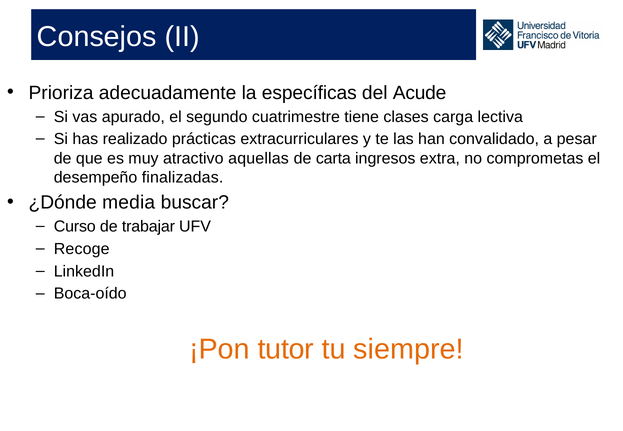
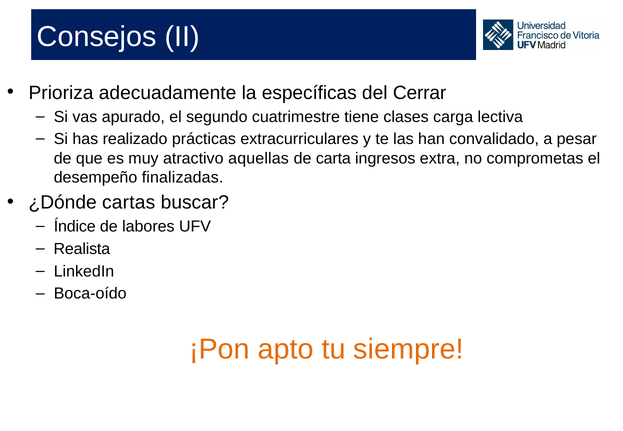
Acude: Acude -> Cerrar (420, 93)
media: media -> cartas (129, 203)
Curso: Curso -> Índice (75, 227)
trabajar: trabajar -> labores (148, 227)
Recoge: Recoge -> Realista (82, 249)
tutor: tutor -> apto (286, 350)
